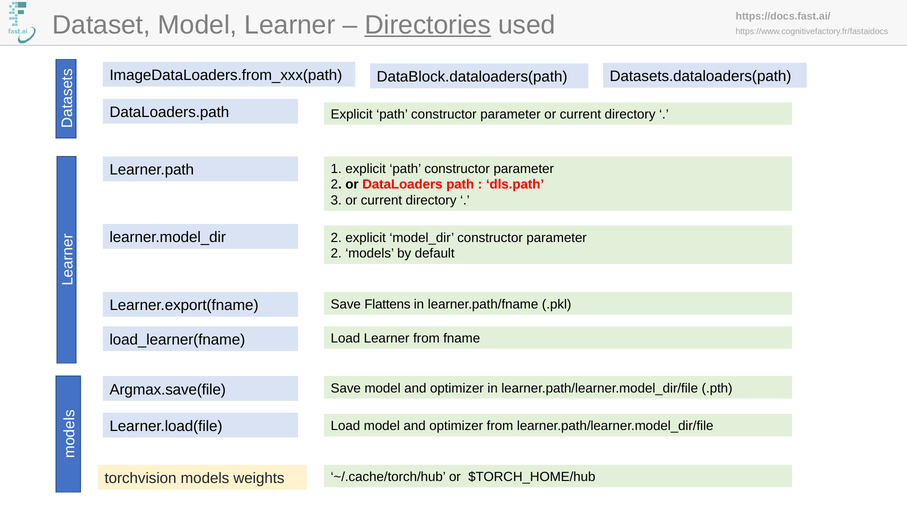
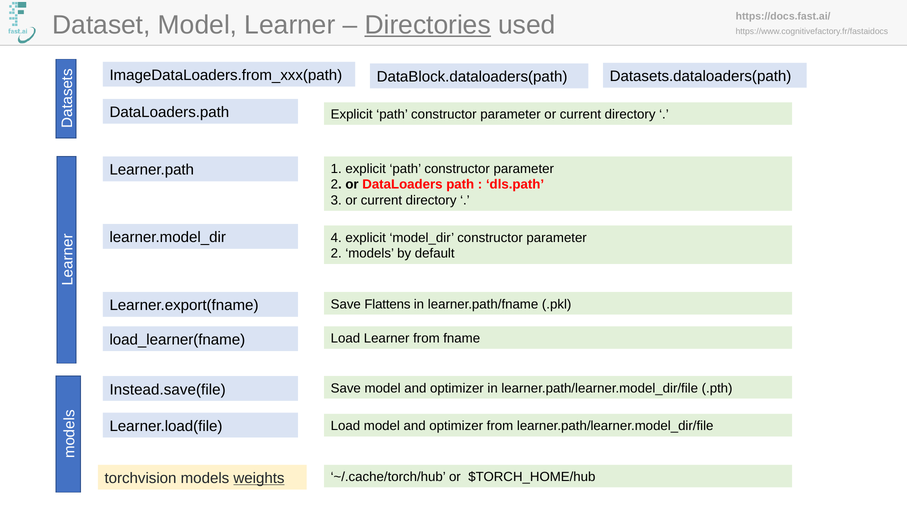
learner.model_dir 2: 2 -> 4 (336, 238)
Argmax.save(file: Argmax.save(file -> Instead.save(file (168, 390)
weights underline: none -> present (259, 478)
